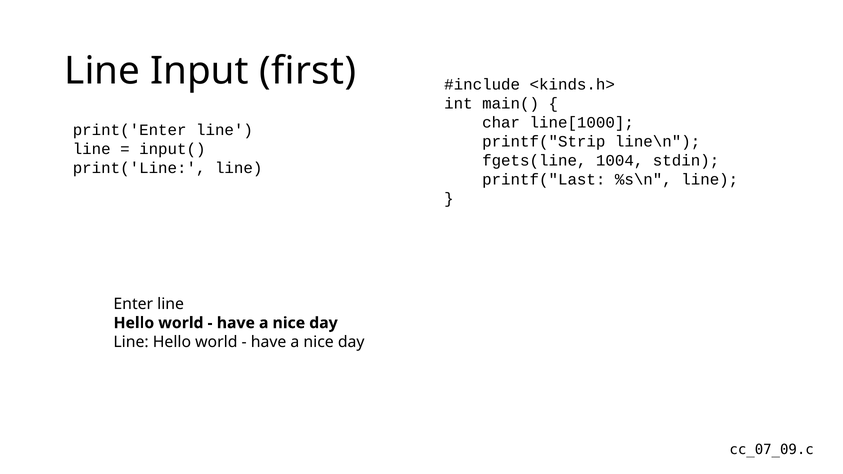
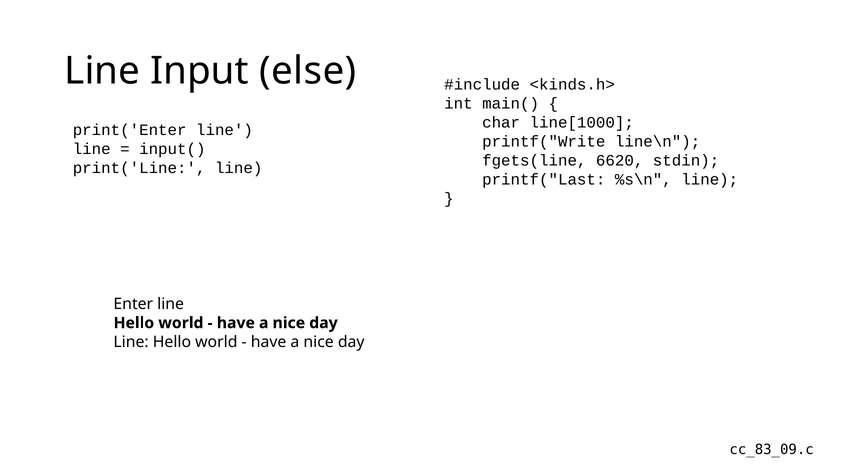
first: first -> else (308, 71)
printf("Strip: printf("Strip -> printf("Write (544, 142)
1004: 1004 -> 6620 (620, 161)
cc_07_09.c: cc_07_09.c -> cc_83_09.c (772, 450)
